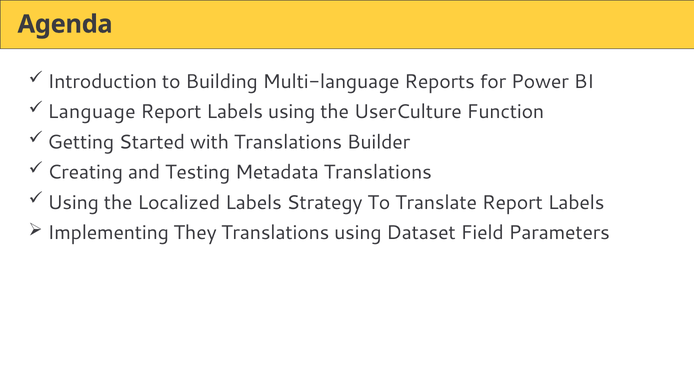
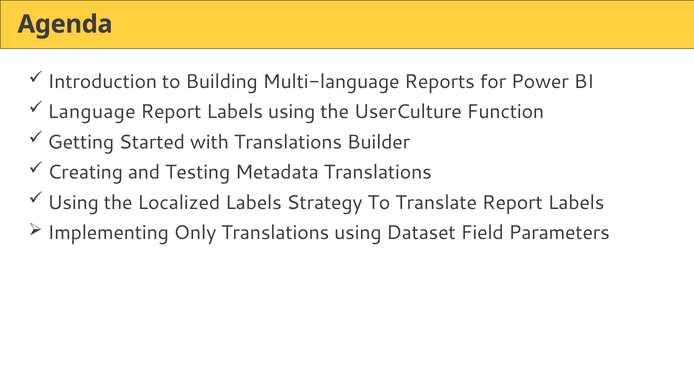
They: They -> Only (195, 233)
